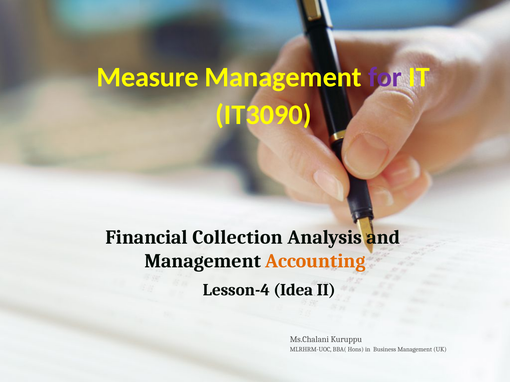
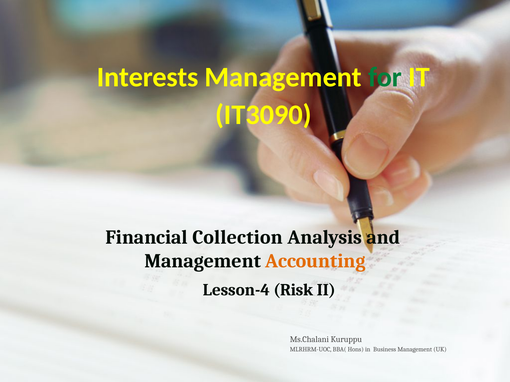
Measure: Measure -> Interests (148, 77)
for colour: purple -> green (385, 77)
Idea: Idea -> Risk (293, 290)
